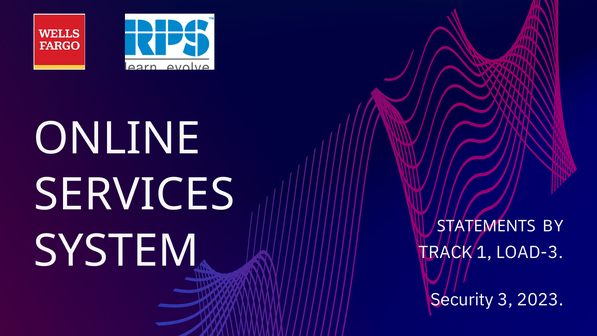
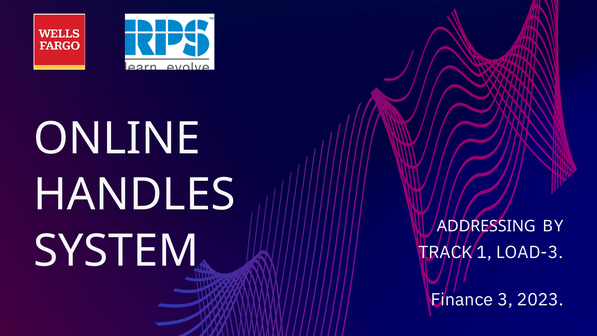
SERVICES: SERVICES -> HANDLES (134, 195)
STATEMENTS: STATEMENTS -> ADDRESSING (486, 226)
Security: Security -> Finance (462, 299)
